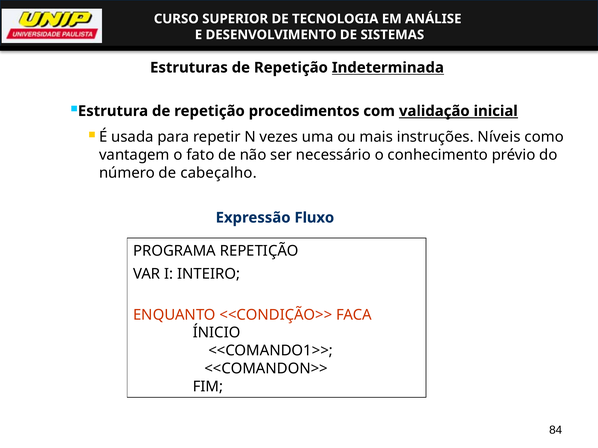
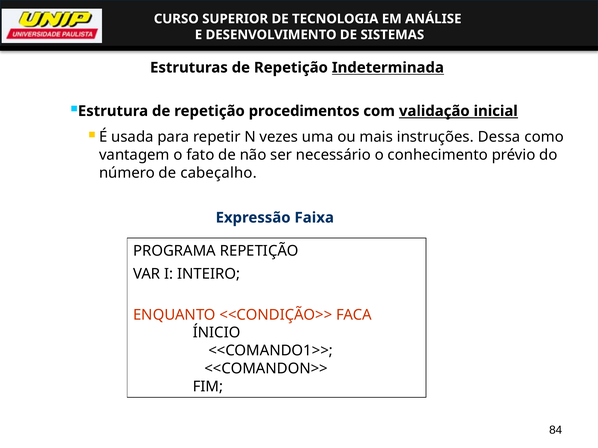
Níveis: Níveis -> Dessa (499, 137)
Fluxo: Fluxo -> Faixa (314, 218)
